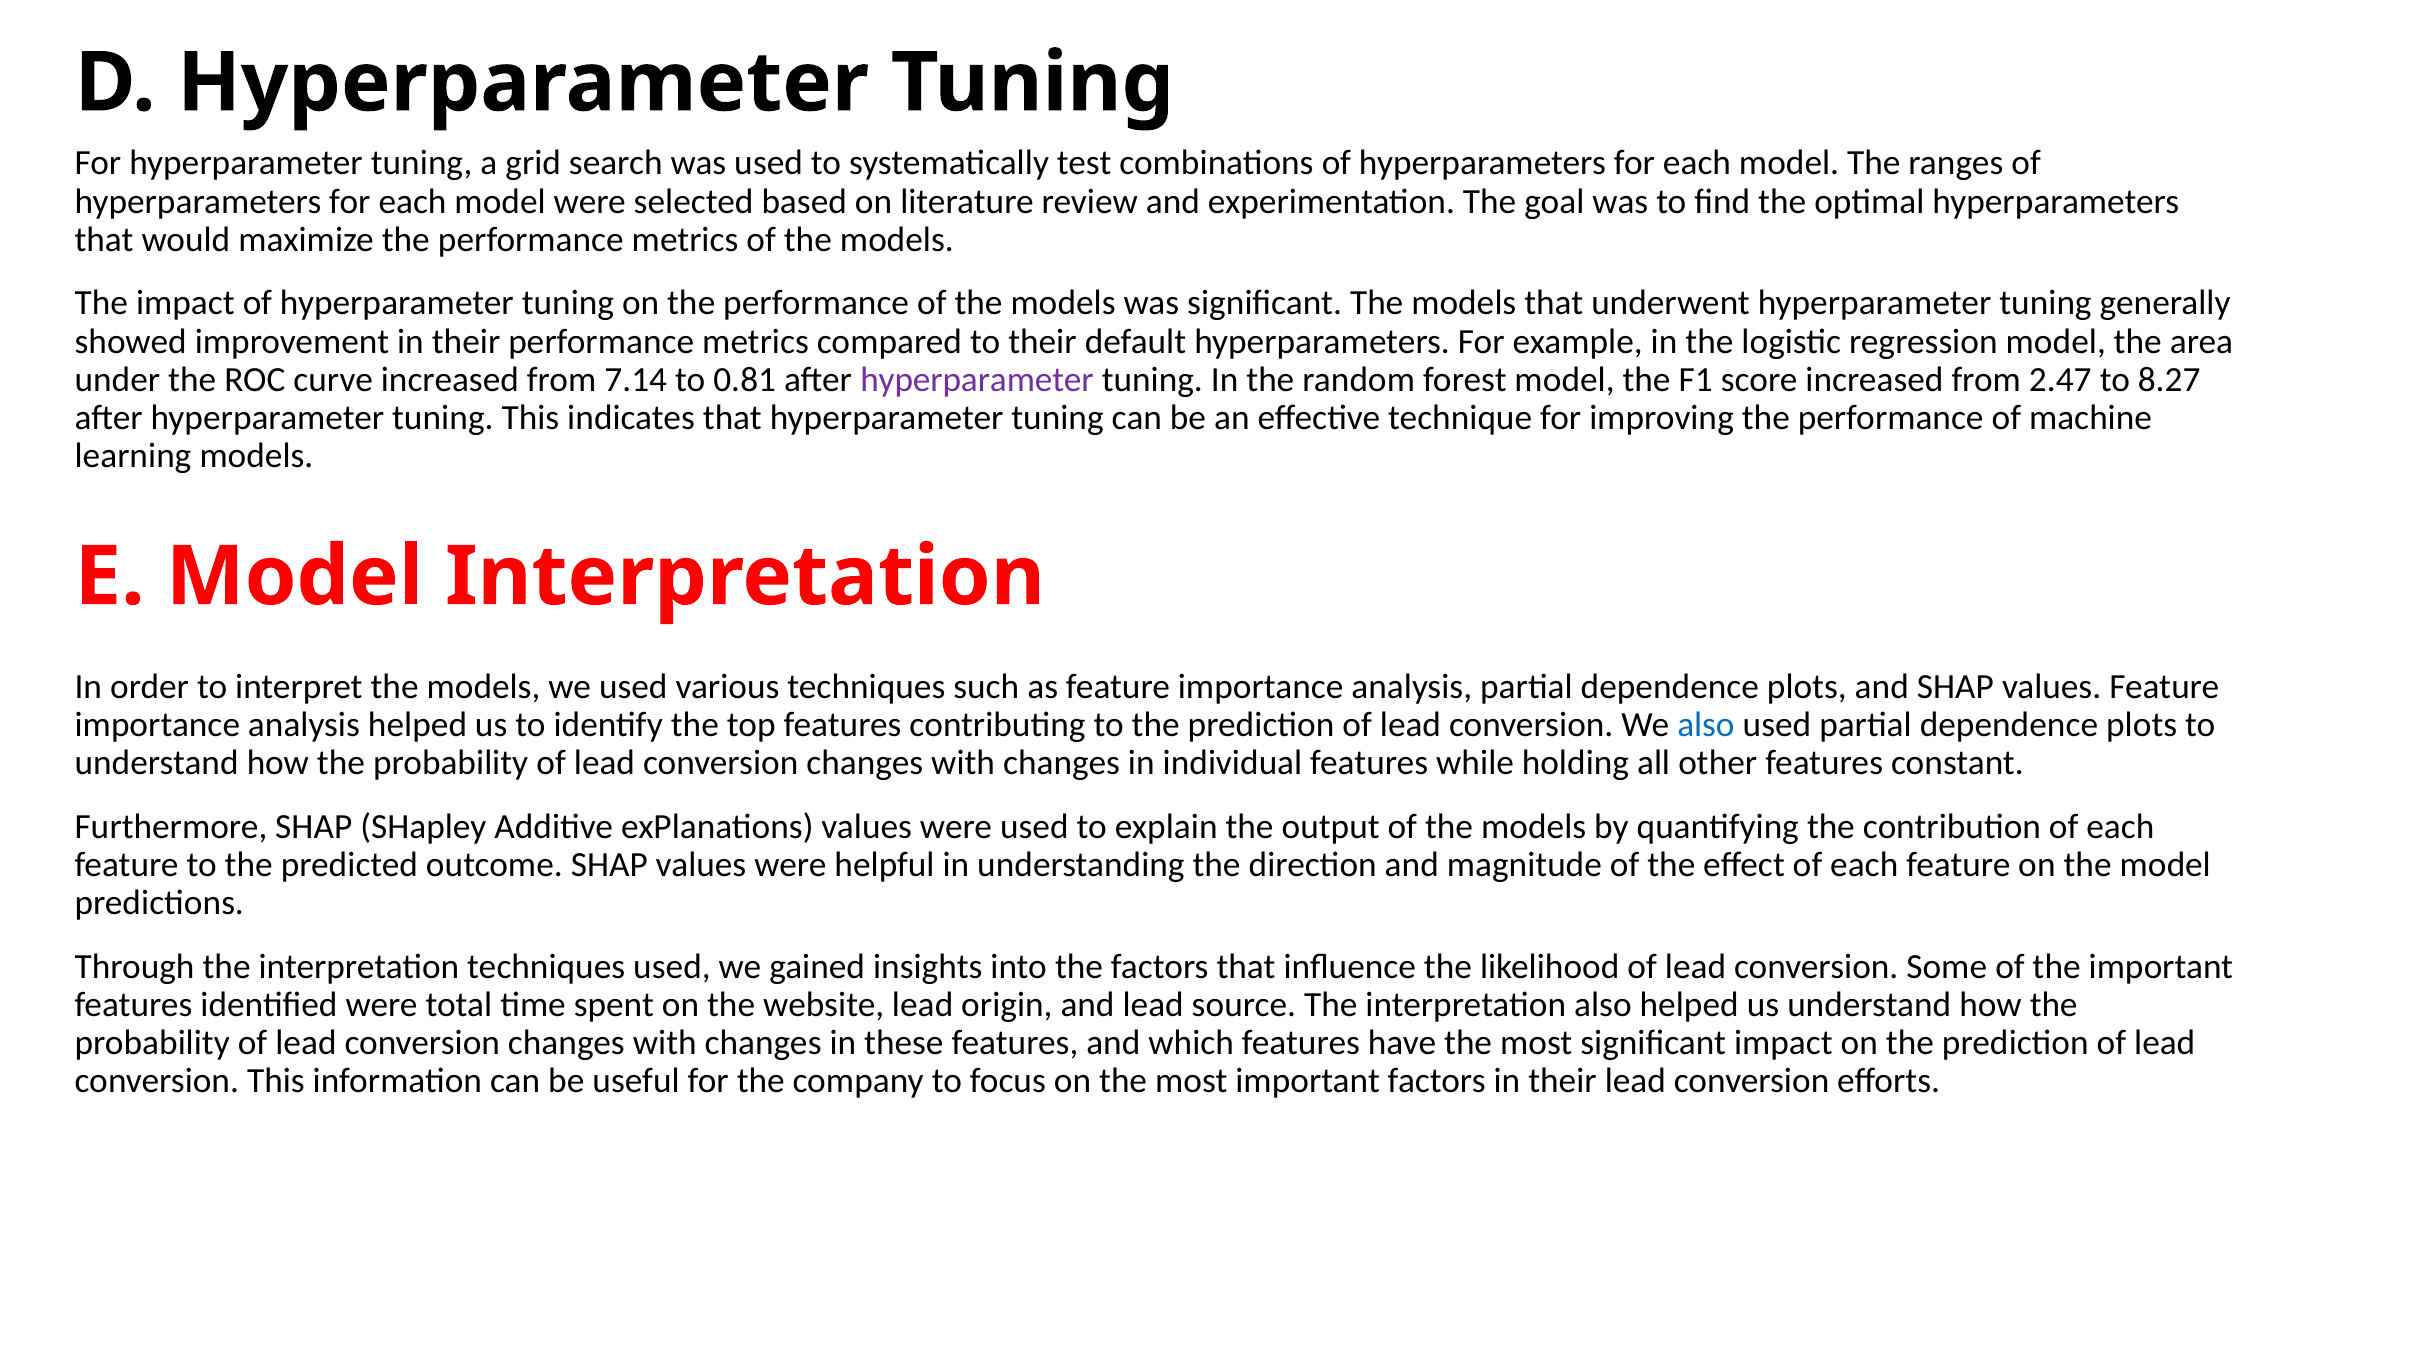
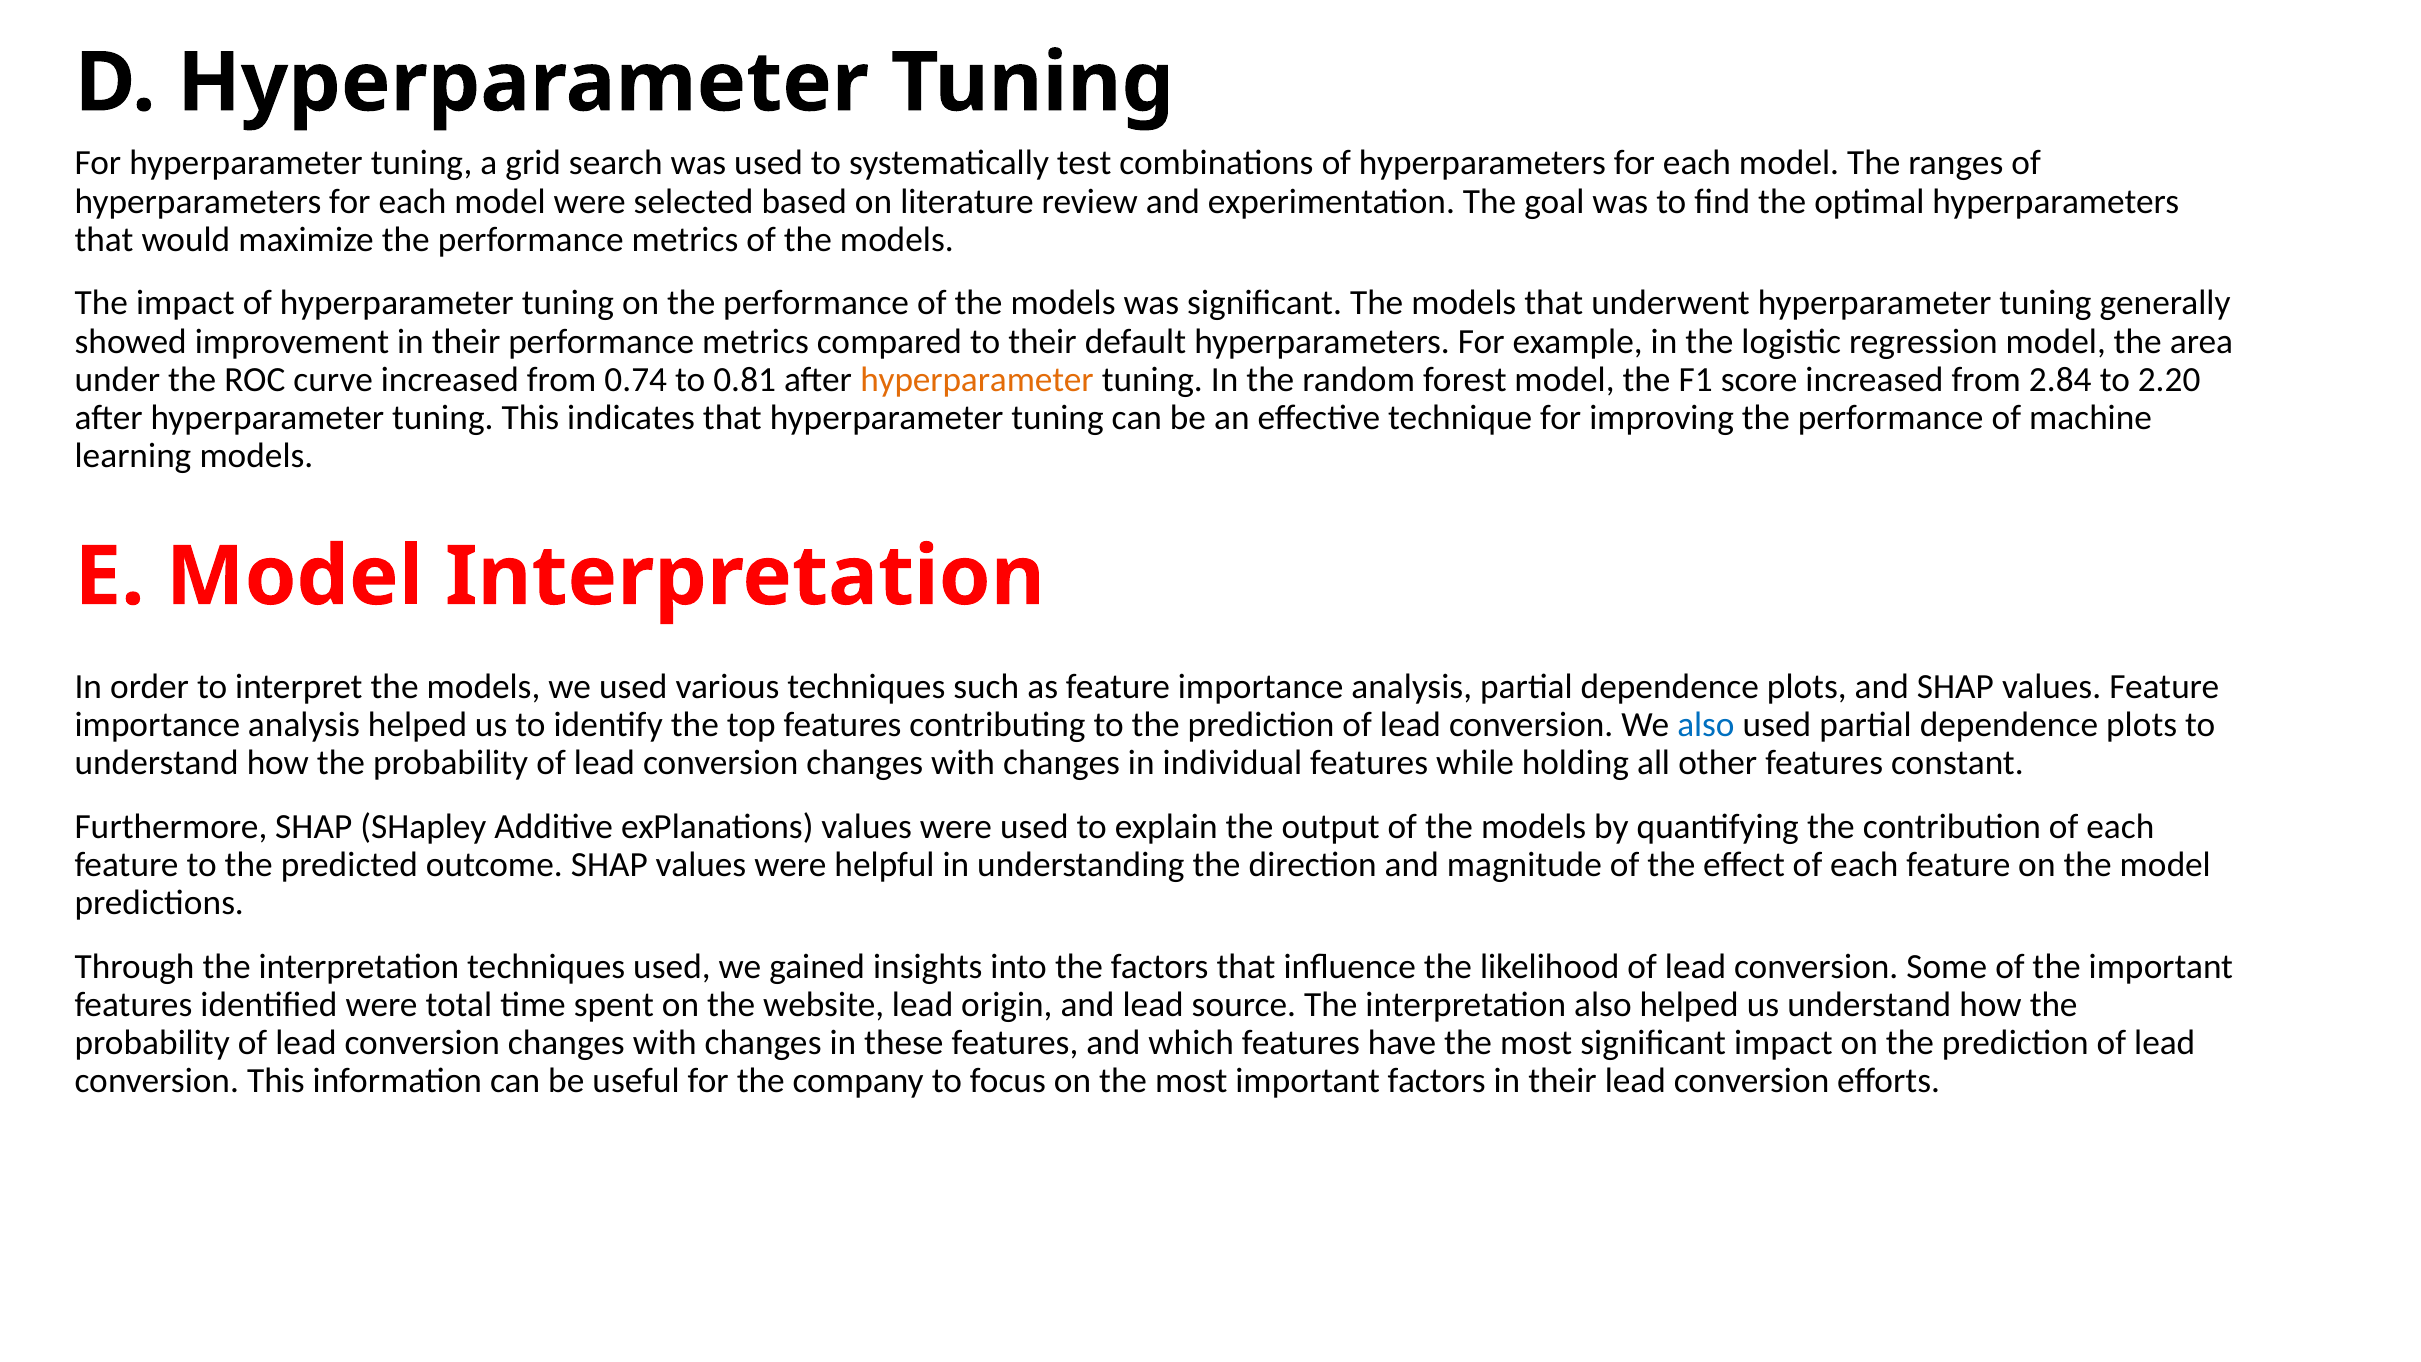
7.14: 7.14 -> 0.74 (636, 380)
hyperparameter colour: purple -> orange (977, 380)
2.47: 2.47 -> 2.84 (2060, 380)
8.27: 8.27 -> 2.20 (2169, 380)
